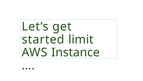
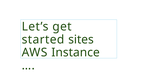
limit: limit -> sites (81, 39)
